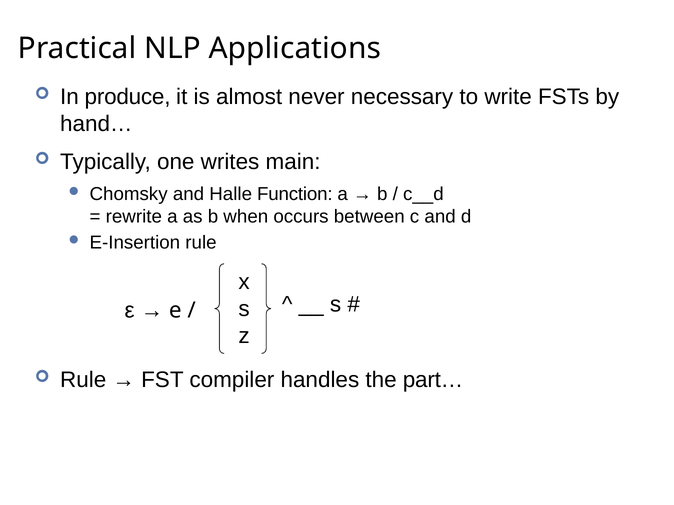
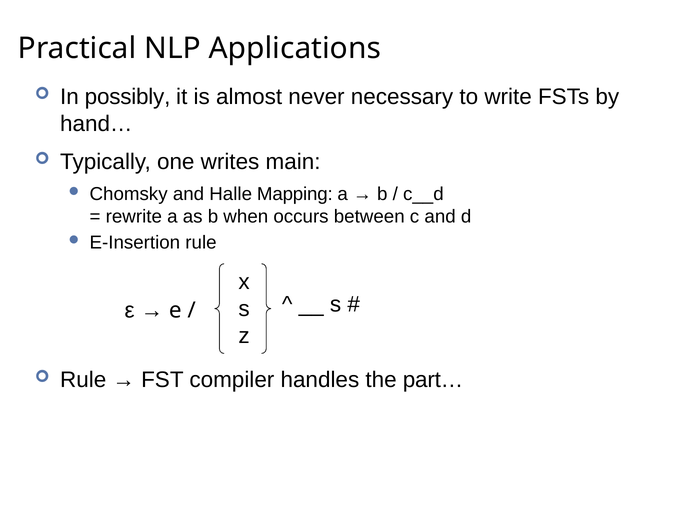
produce: produce -> possibly (128, 97)
Function: Function -> Mapping (295, 194)
